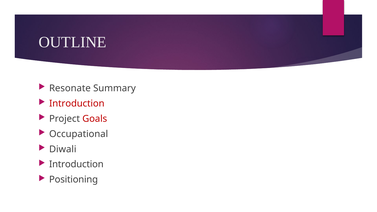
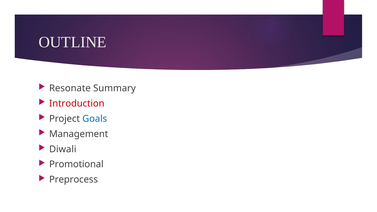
Goals colour: red -> blue (95, 119)
Occupational: Occupational -> Management (79, 134)
Introduction: Introduction -> Promotional (76, 164)
Positioning: Positioning -> Preprocess (74, 180)
